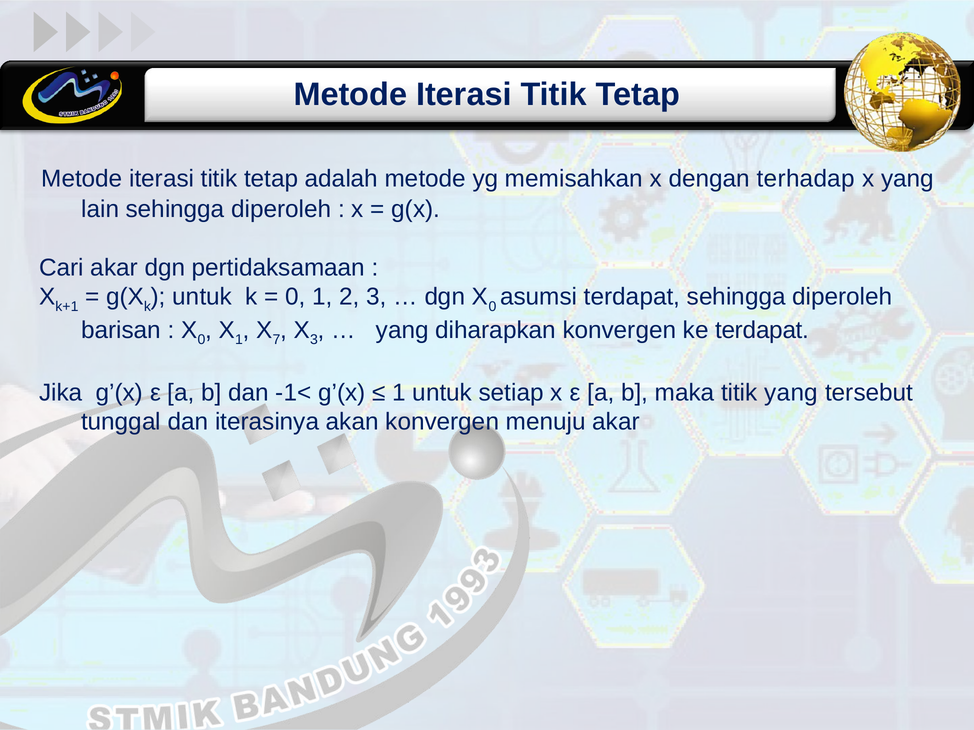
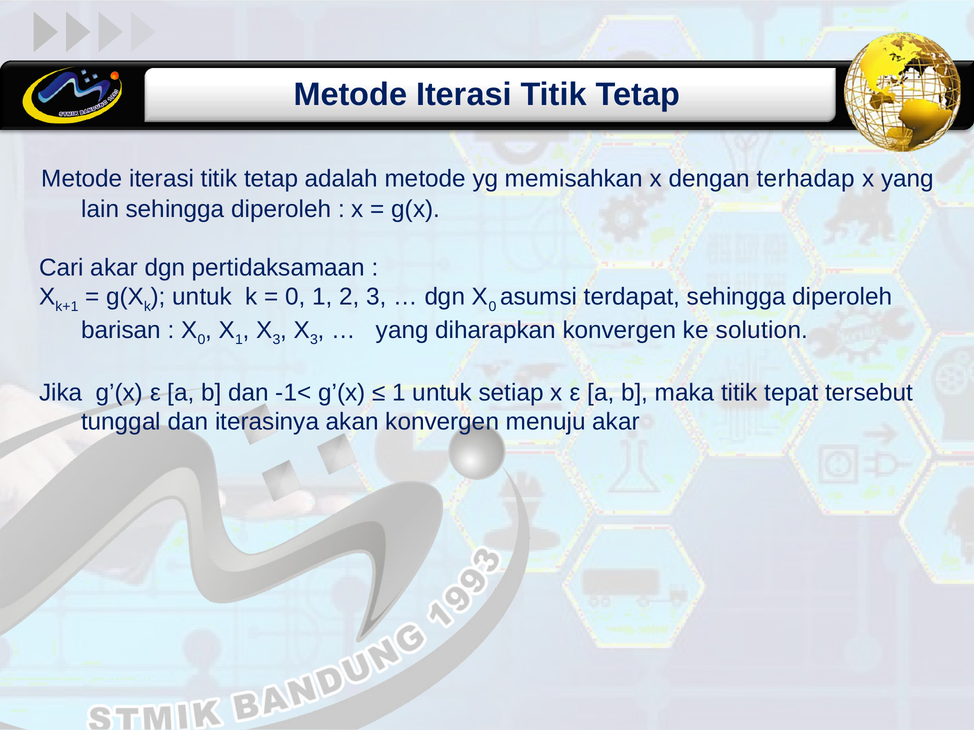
7: 7 -> 3 (276, 340)
ke terdapat: terdapat -> solution (762, 330)
titik yang: yang -> tepat (791, 393)
